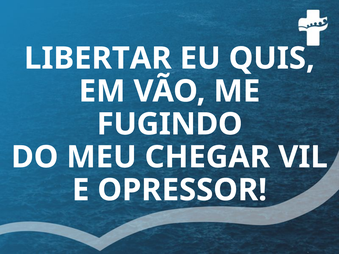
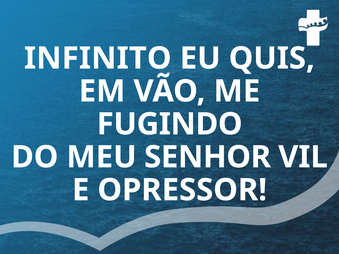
LIBERTAR: LIBERTAR -> INFINITO (98, 58)
CHEGAR: CHEGAR -> SENHOR (208, 157)
